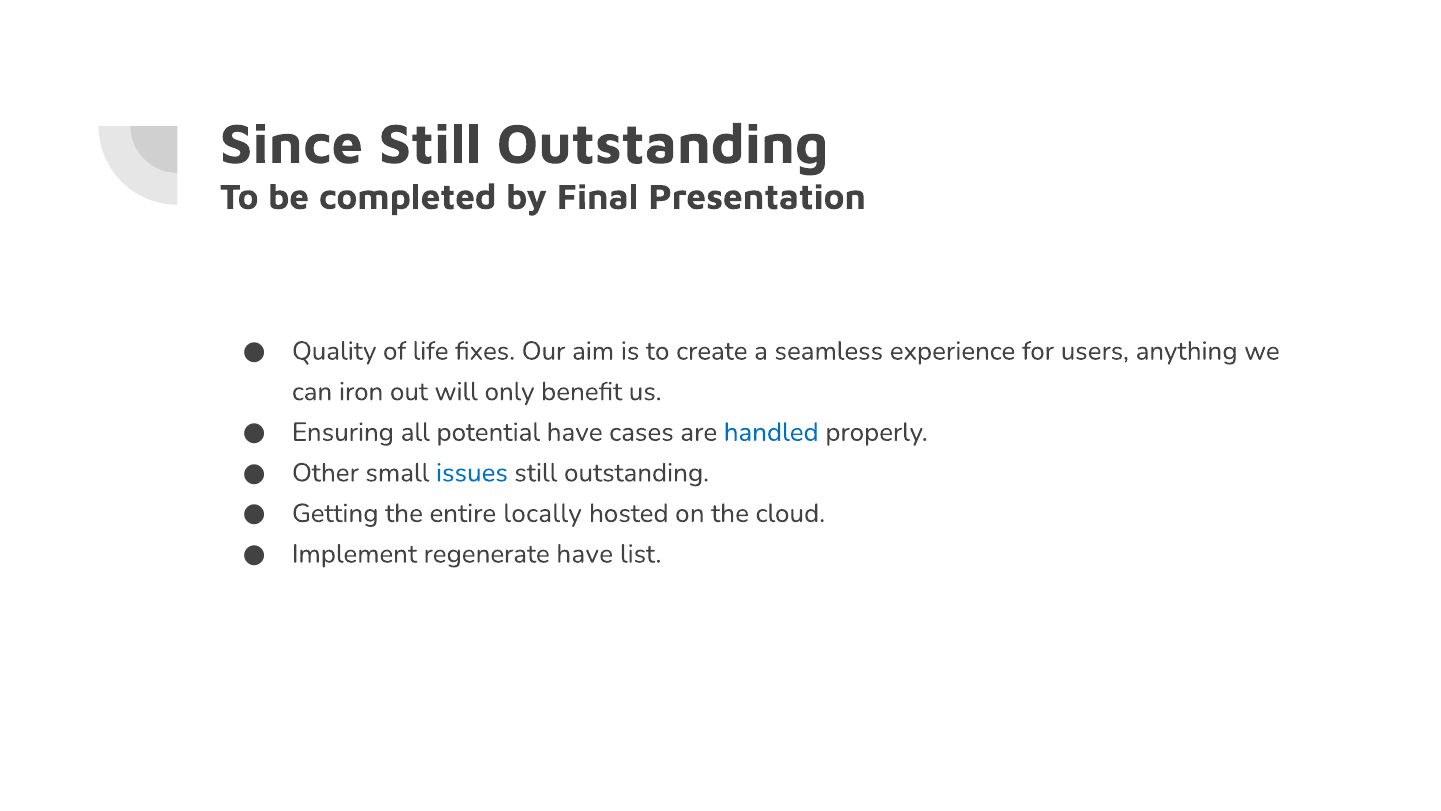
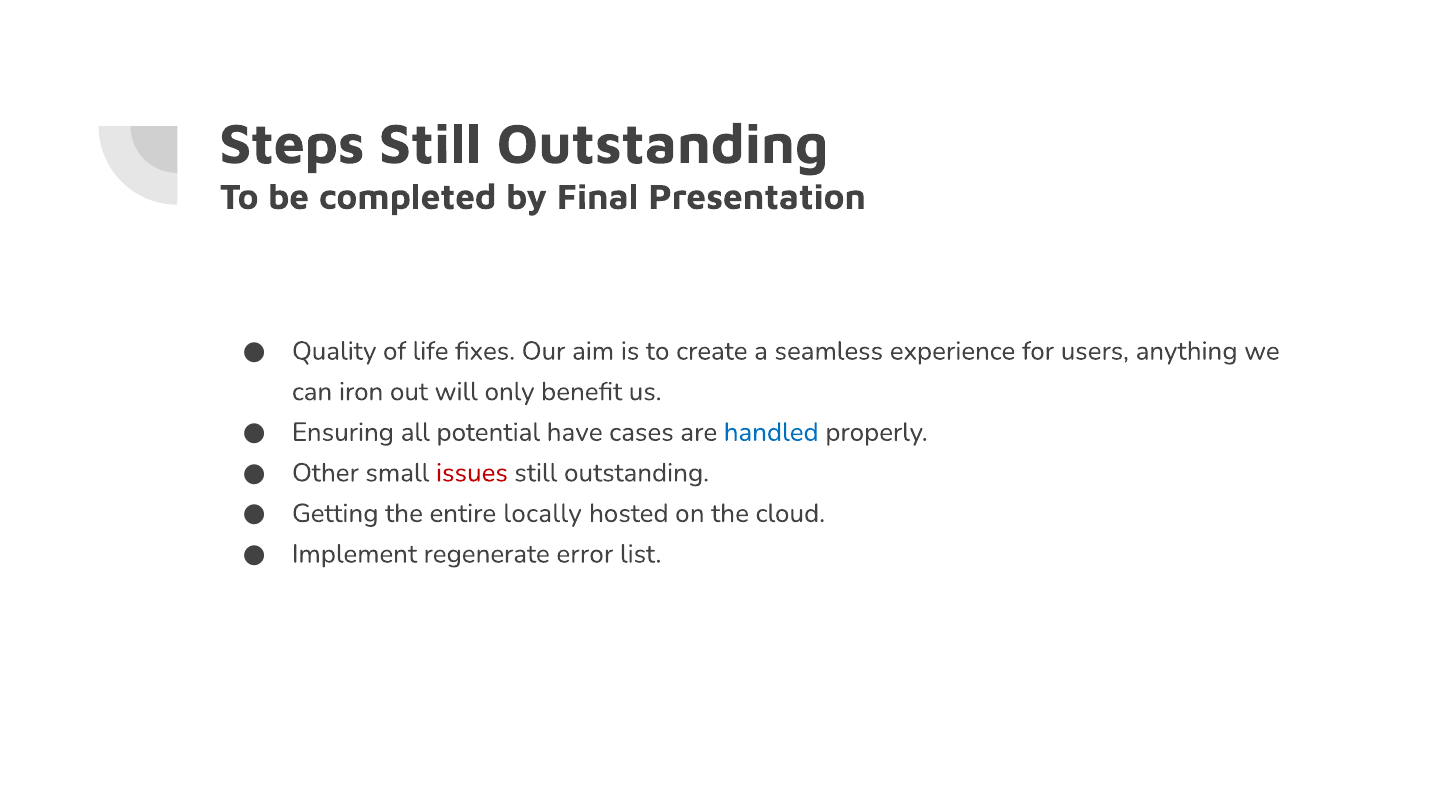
Since: Since -> Steps (292, 144)
issues colour: blue -> red (472, 473)
regenerate have: have -> error (585, 554)
